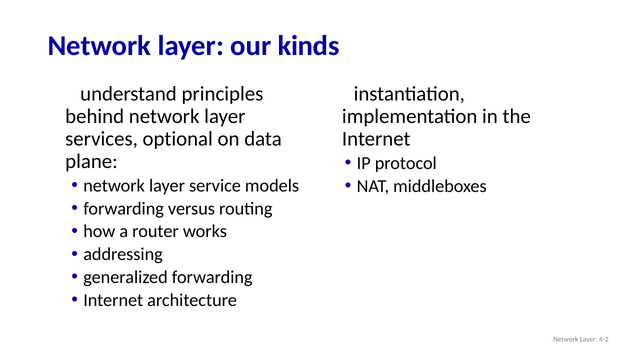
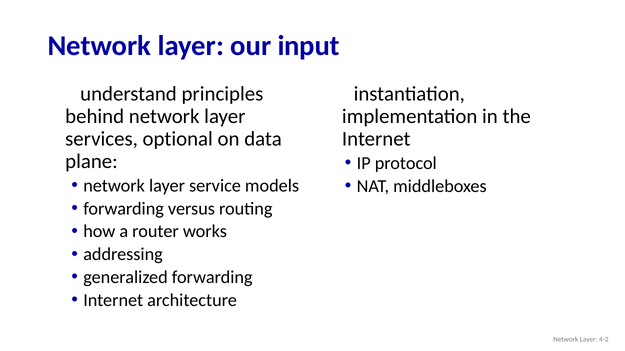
kinds: kinds -> input (309, 46)
